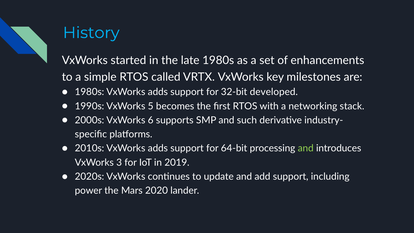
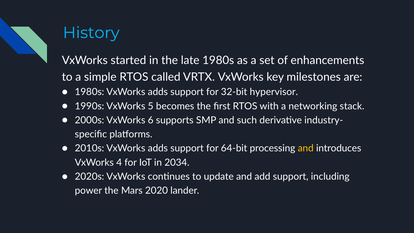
developed: developed -> hypervisor (274, 92)
and colour: light green -> yellow (306, 148)
3: 3 -> 4 (119, 162)
2019: 2019 -> 2034 (177, 162)
